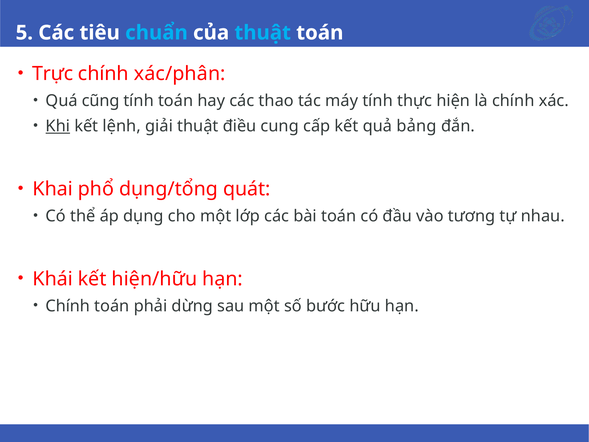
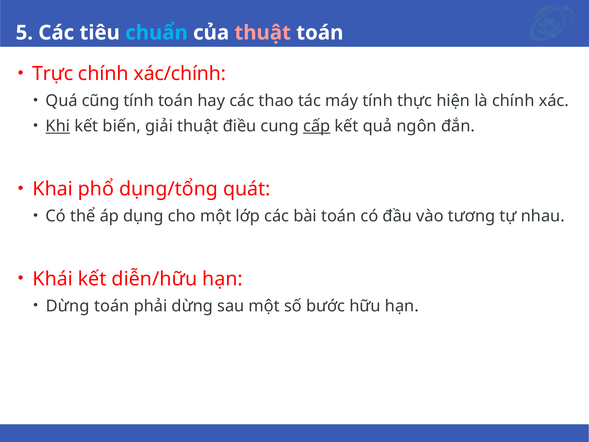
thuật colour: light blue -> pink (263, 33)
xác/phân: xác/phân -> xác/chính (180, 74)
lệnh: lệnh -> biến (122, 126)
cấp underline: none -> present (317, 126)
bảng: bảng -> ngôn (417, 126)
hiện/hữu: hiện/hữu -> diễn/hữu (154, 279)
Chính: Chính -> Dừng (68, 306)
